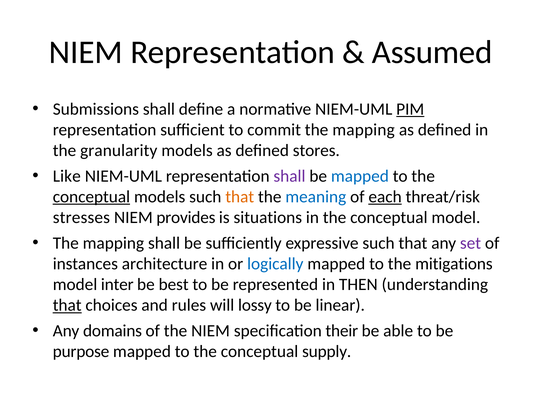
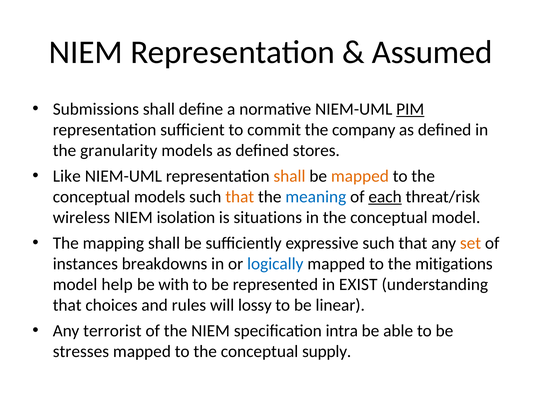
mapping: mapping -> company (364, 130)
shall colour: purple -> orange (289, 176)
mapped colour: blue -> orange (360, 176)
conceptual underline: present -> none (91, 197)
stresses: stresses -> wireless (81, 217)
provides: provides -> isolation (186, 217)
set colour: purple -> orange (471, 243)
architecture: architecture -> breakdowns (165, 264)
inter: inter -> help (117, 284)
best: best -> with (174, 284)
THEN: THEN -> EXIST (358, 284)
that underline: present -> none (67, 305)
domains: domains -> terrorist (112, 331)
their: their -> intra (342, 331)
purpose: purpose -> stresses (81, 351)
